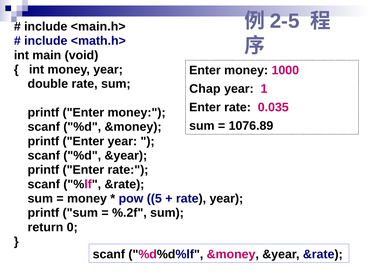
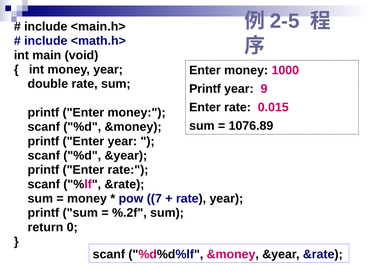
Chap: Chap -> Printf (205, 89)
1: 1 -> 9 (264, 89)
0.035: 0.035 -> 0.015 (273, 107)
5: 5 -> 7 (154, 199)
